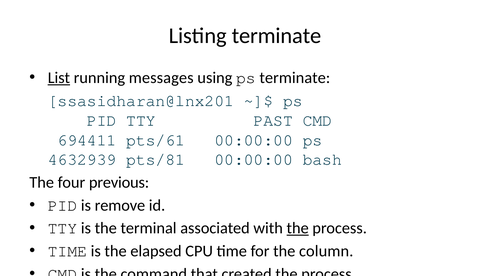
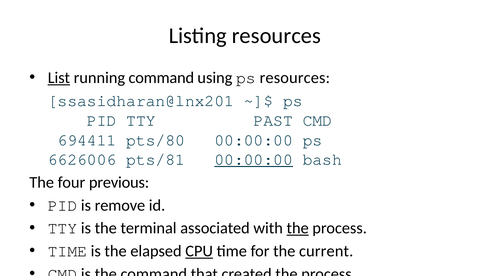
Listing terminate: terminate -> resources (276, 36)
running messages: messages -> command (161, 78)
ps terminate: terminate -> resources (295, 78)
pts/61: pts/61 -> pts/80 (156, 140)
4632939: 4632939 -> 6626006 (82, 159)
00:00:00 underline: none -> present (254, 159)
CPU underline: none -> present (199, 251)
column: column -> current (326, 251)
